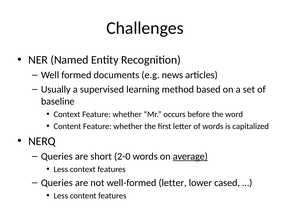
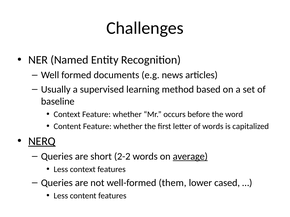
NERQ underline: none -> present (42, 142)
2-0: 2-0 -> 2-2 (122, 157)
well-formed letter: letter -> them (173, 183)
